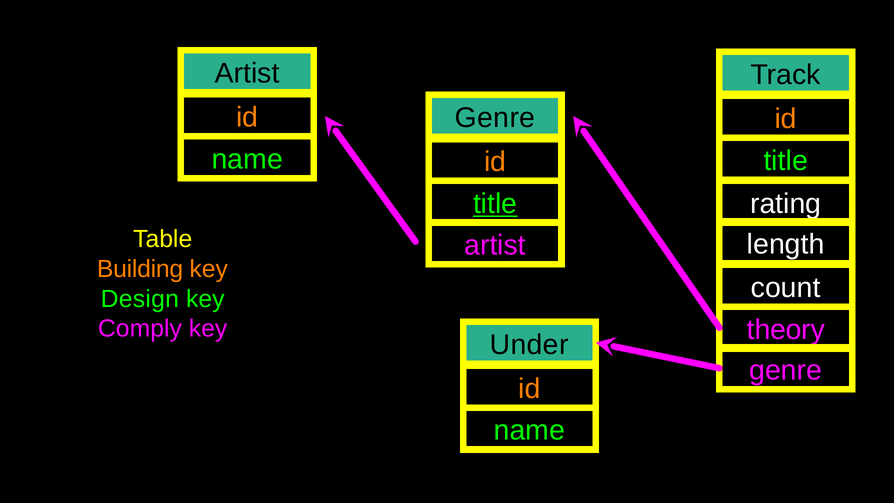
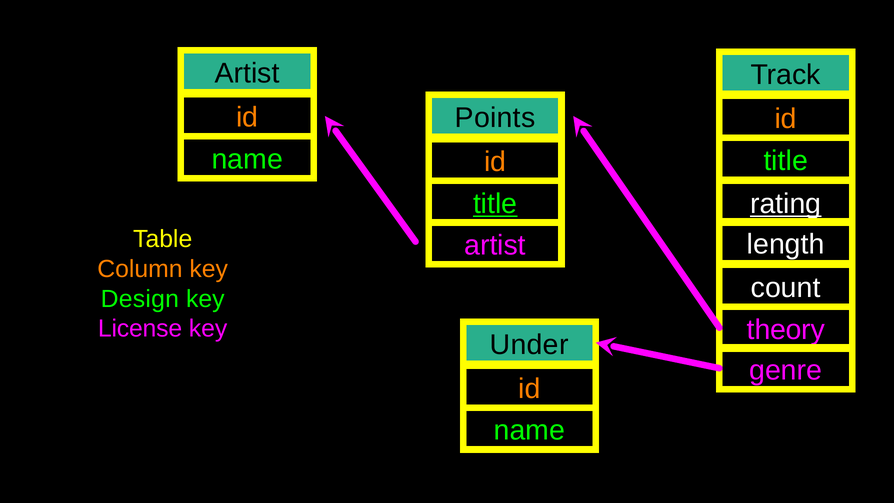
Genre: Genre -> Points (495, 118)
rating underline: none -> present (786, 204)
Building: Building -> Column (140, 269)
Comply: Comply -> License (140, 329)
